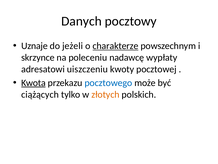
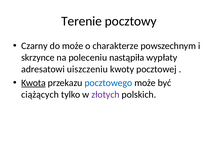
Danych: Danych -> Terenie (82, 21)
Uznaje: Uznaje -> Czarny (34, 46)
do jeżeli: jeżeli -> może (73, 46)
charakterze underline: present -> none (115, 46)
nadawcę: nadawcę -> nastąpiła (127, 57)
złotych colour: orange -> purple (105, 94)
